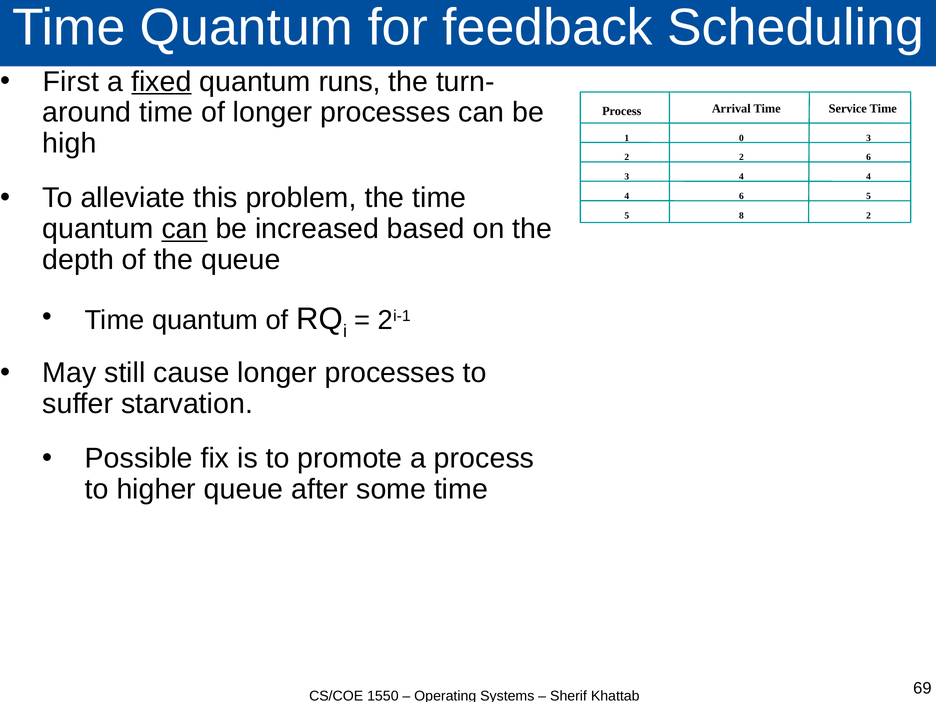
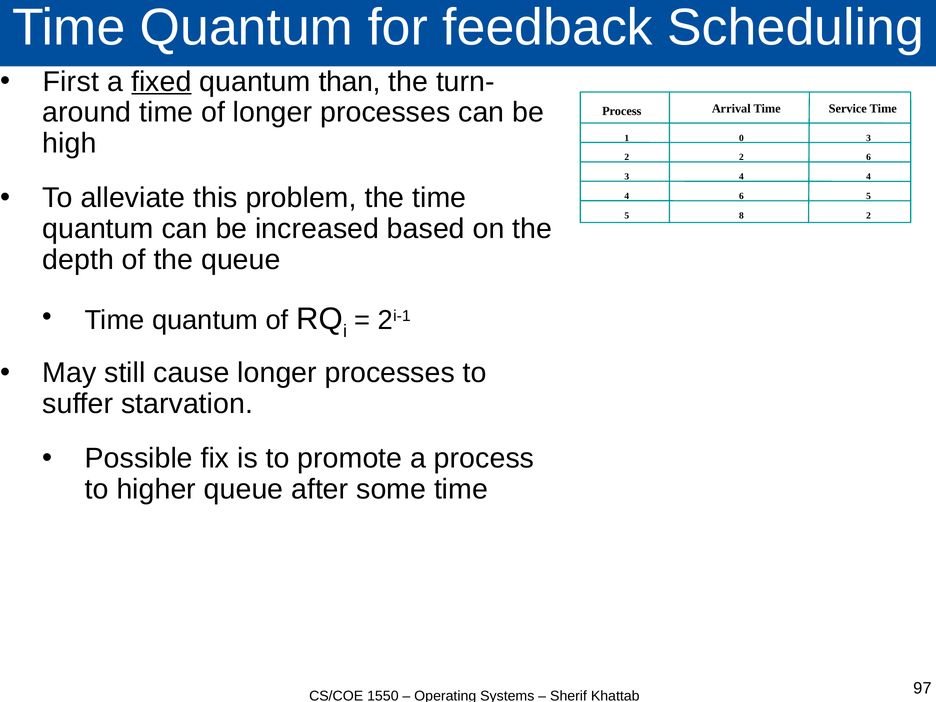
runs: runs -> than (350, 82)
can underline: present -> none (185, 229)
69: 69 -> 97 (922, 688)
